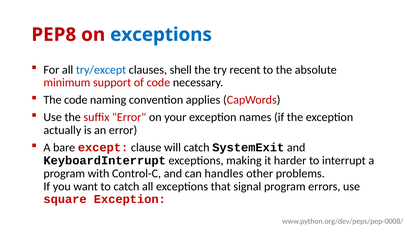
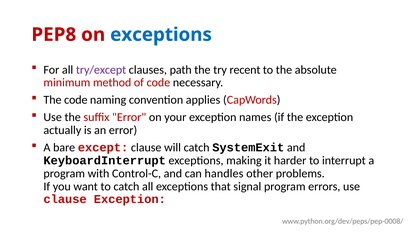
try/except colour: blue -> purple (101, 70)
shell: shell -> path (181, 70)
support: support -> method (112, 83)
square: square -> clause (65, 199)
